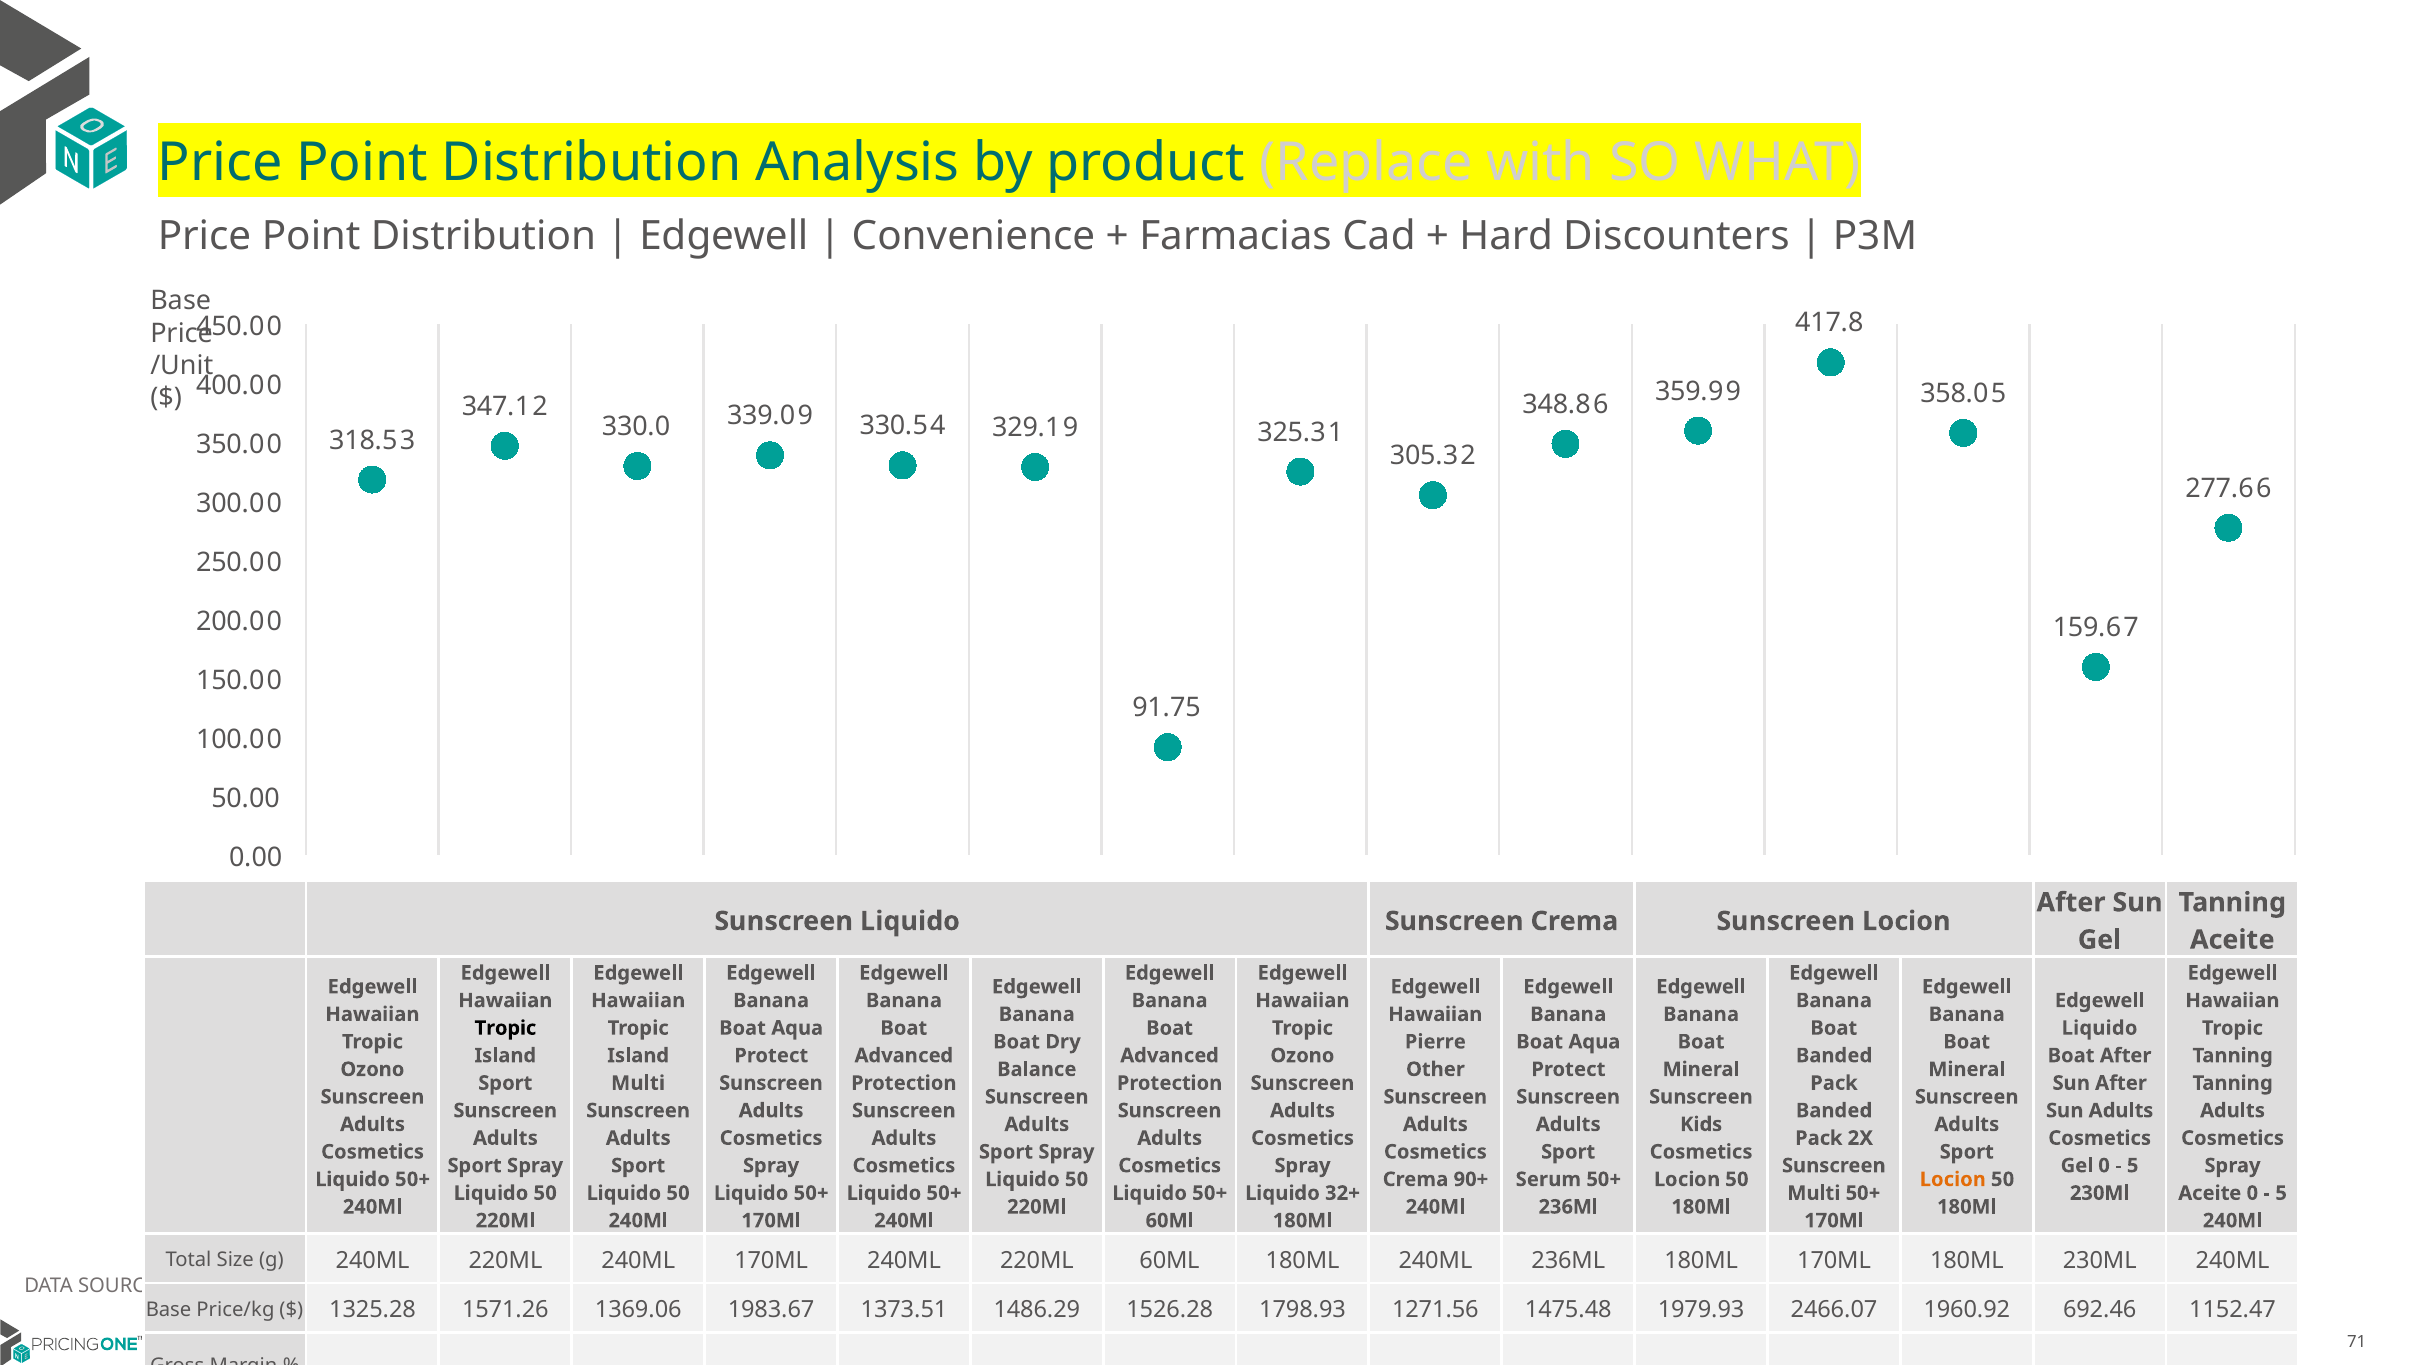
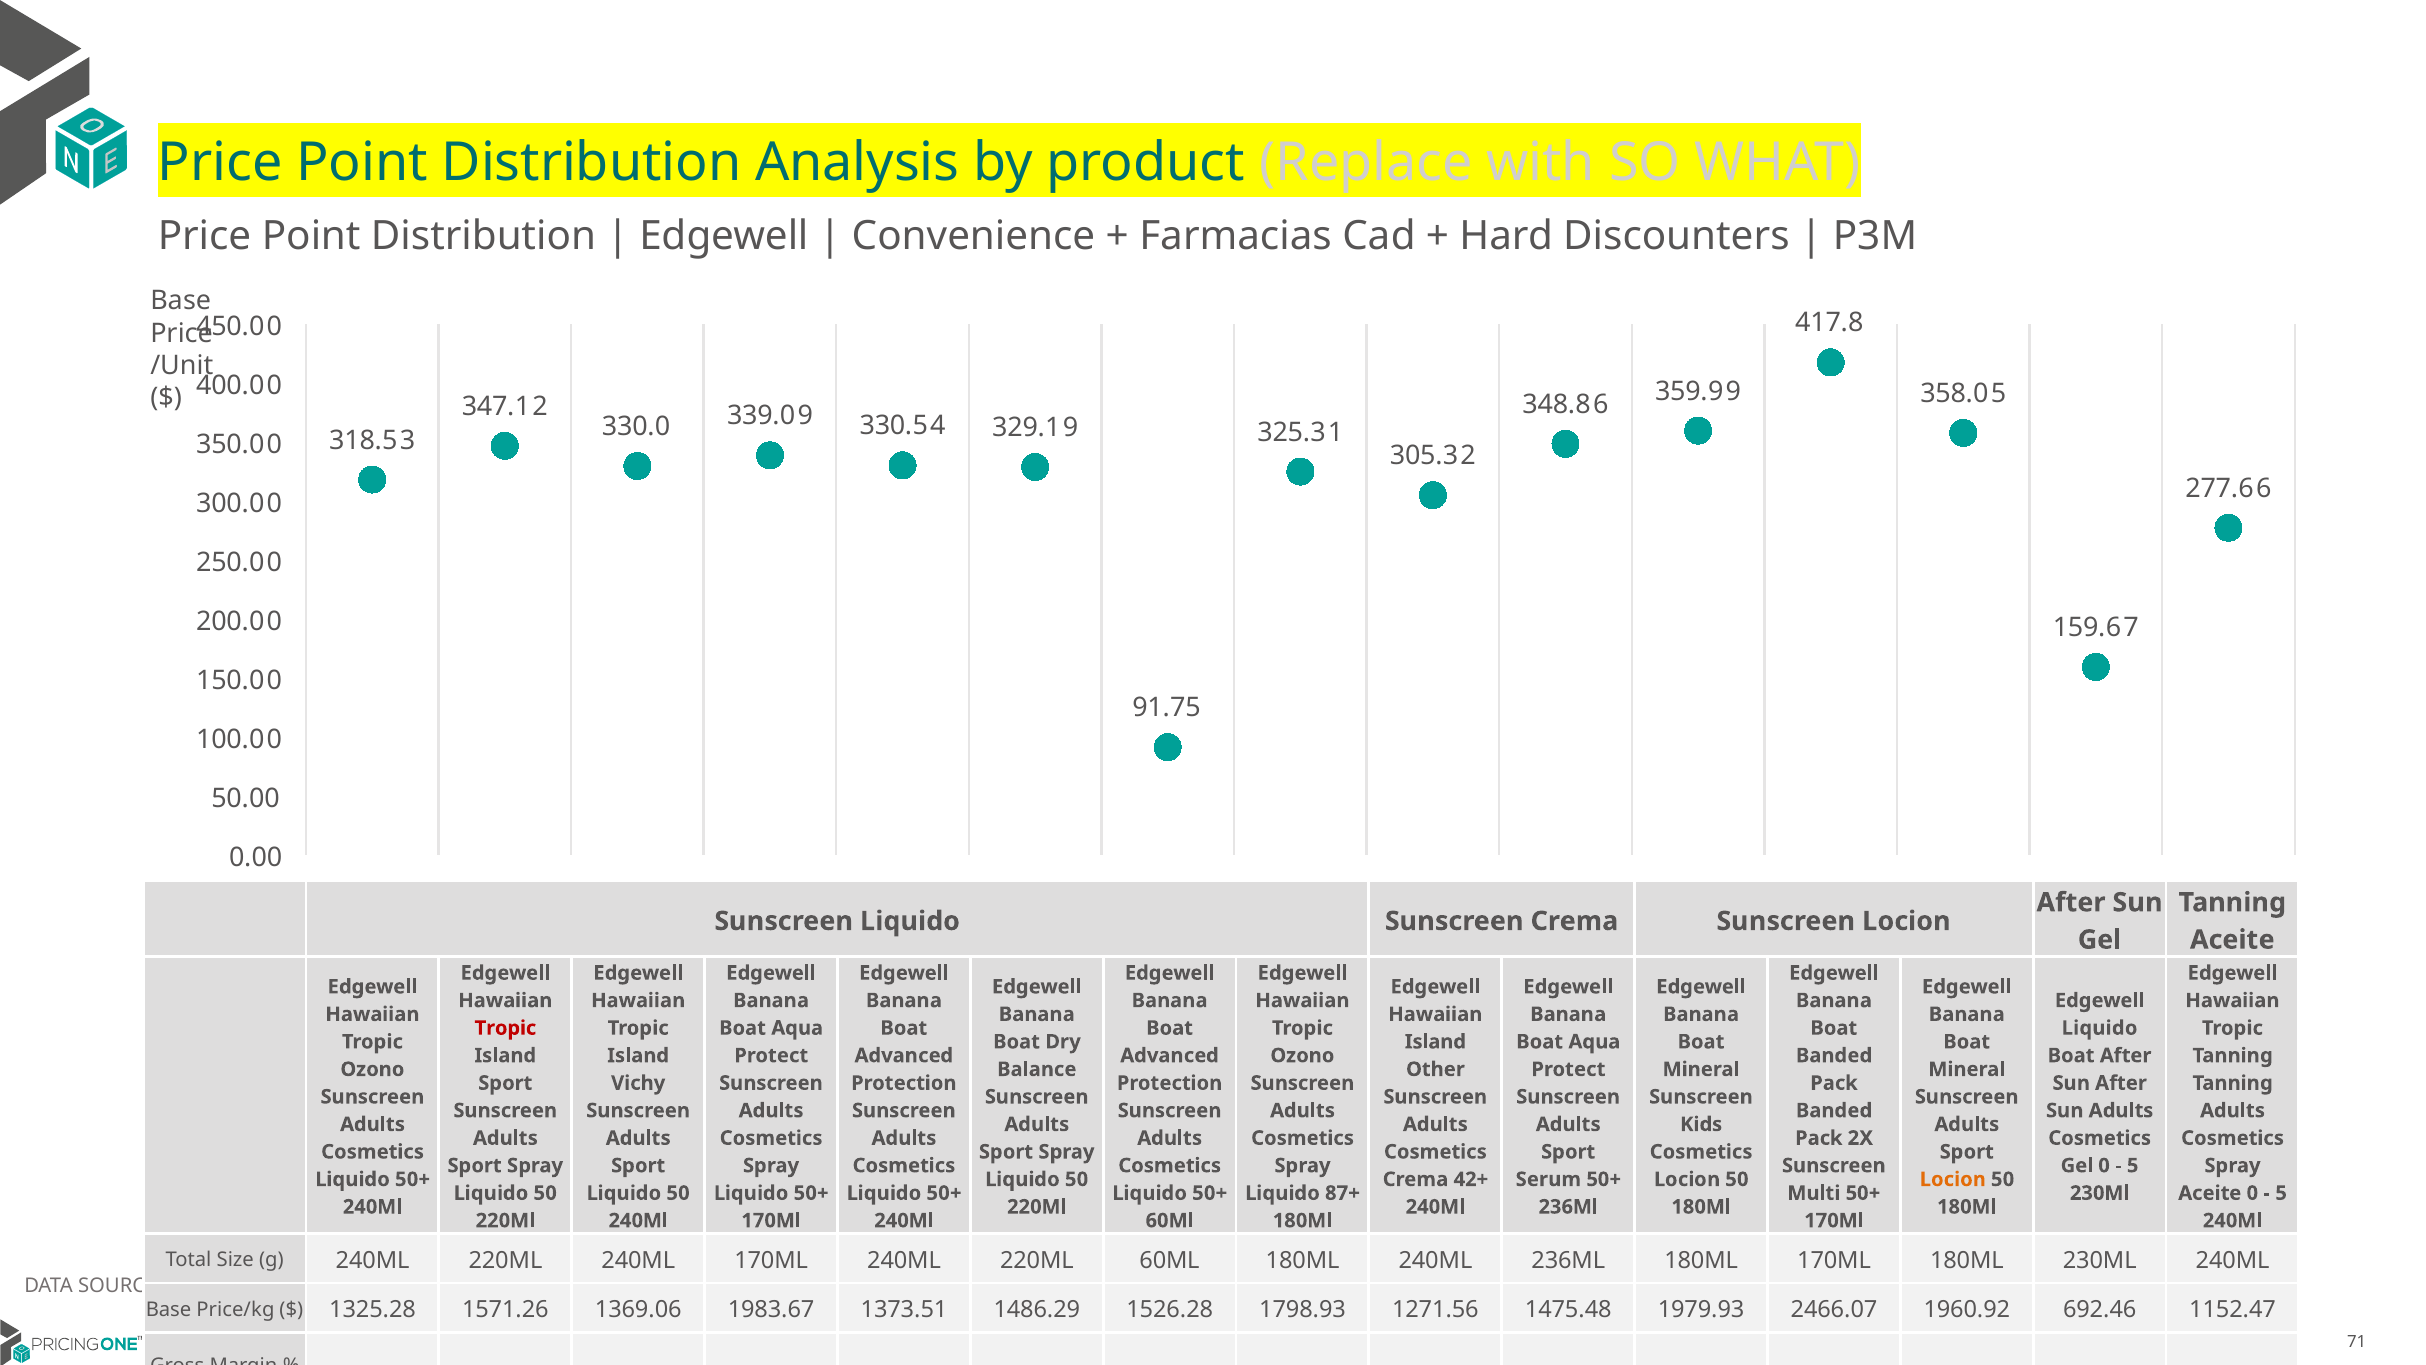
Tropic colour: black -> red (505, 1028)
Pierre: Pierre -> Island (1435, 1042)
Multi: Multi -> Vichy (638, 1083)
90+: 90+ -> 42+ (1471, 1179)
32+: 32+ -> 87+ (1342, 1193)
